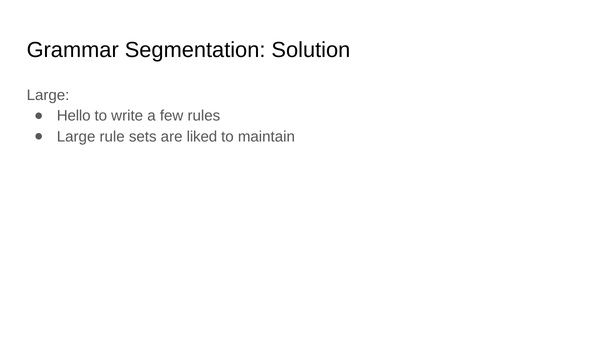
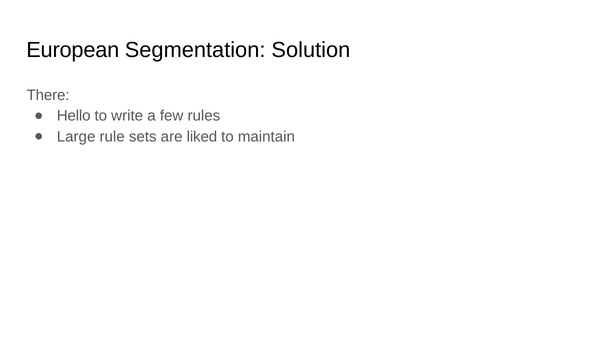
Grammar: Grammar -> European (73, 50)
Large: Large -> There (48, 95)
